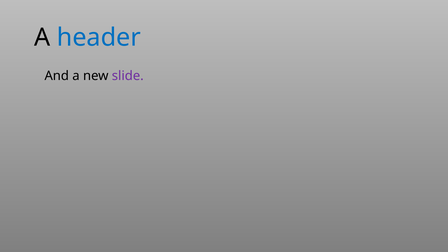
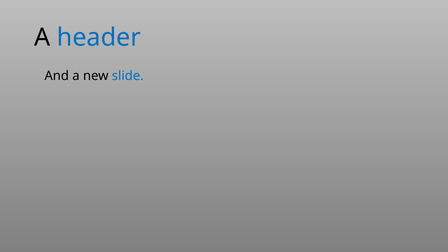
slide colour: purple -> blue (128, 76)
